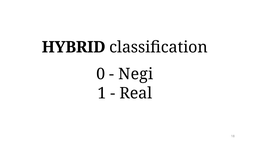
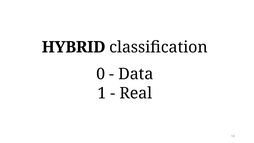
Negi: Negi -> Data (136, 74)
